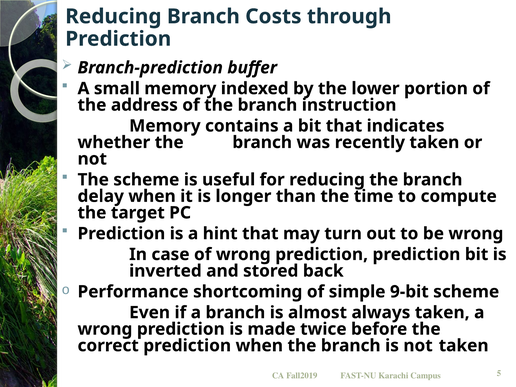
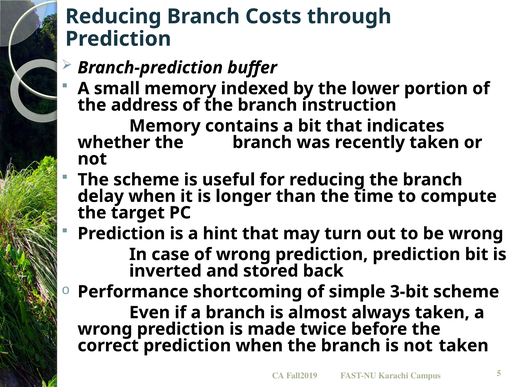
9-bit: 9-bit -> 3-bit (409, 292)
